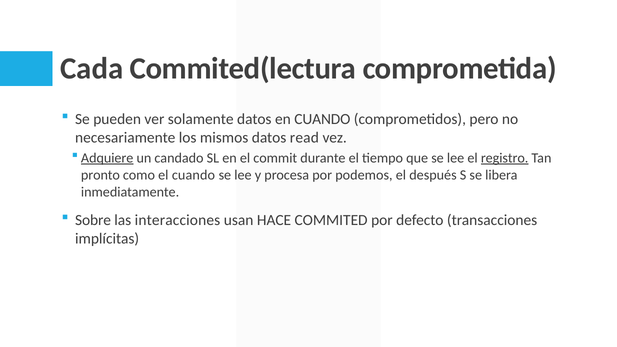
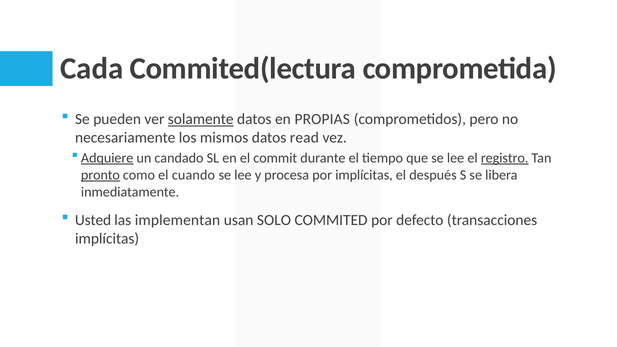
solamente underline: none -> present (201, 119)
en CUANDO: CUANDO -> PROPIAS (322, 119)
pronto underline: none -> present (100, 175)
por podemos: podemos -> implícitas (364, 175)
Sobre: Sobre -> Usted (93, 220)
interacciones: interacciones -> implementan (177, 220)
HACE: HACE -> SOLO (274, 220)
